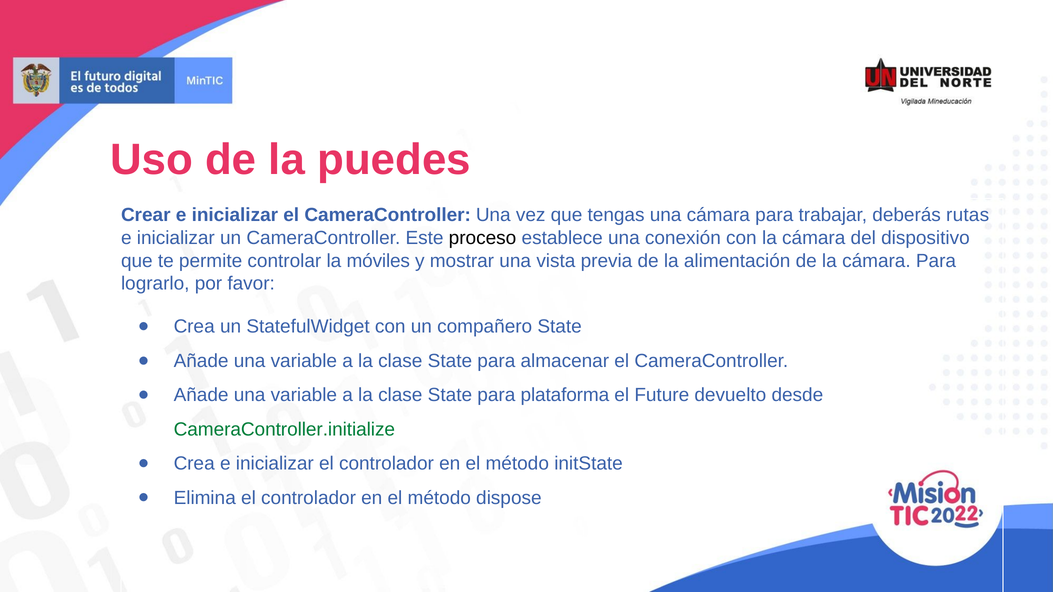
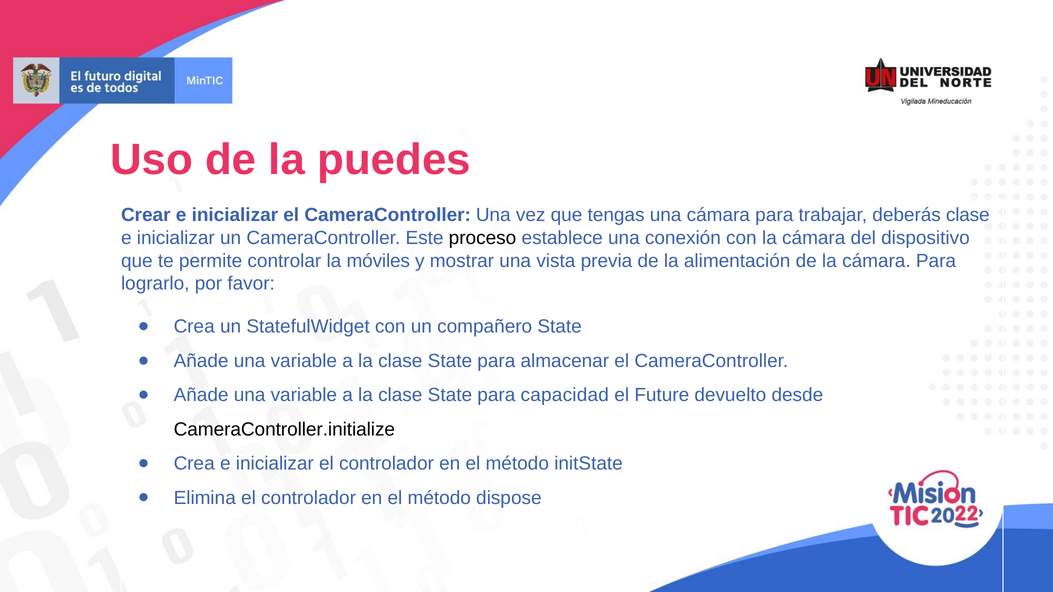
deberás rutas: rutas -> clase (968, 215)
plataforma: plataforma -> capacidad (565, 395)
CameraController.initialize colour: green -> black (284, 430)
